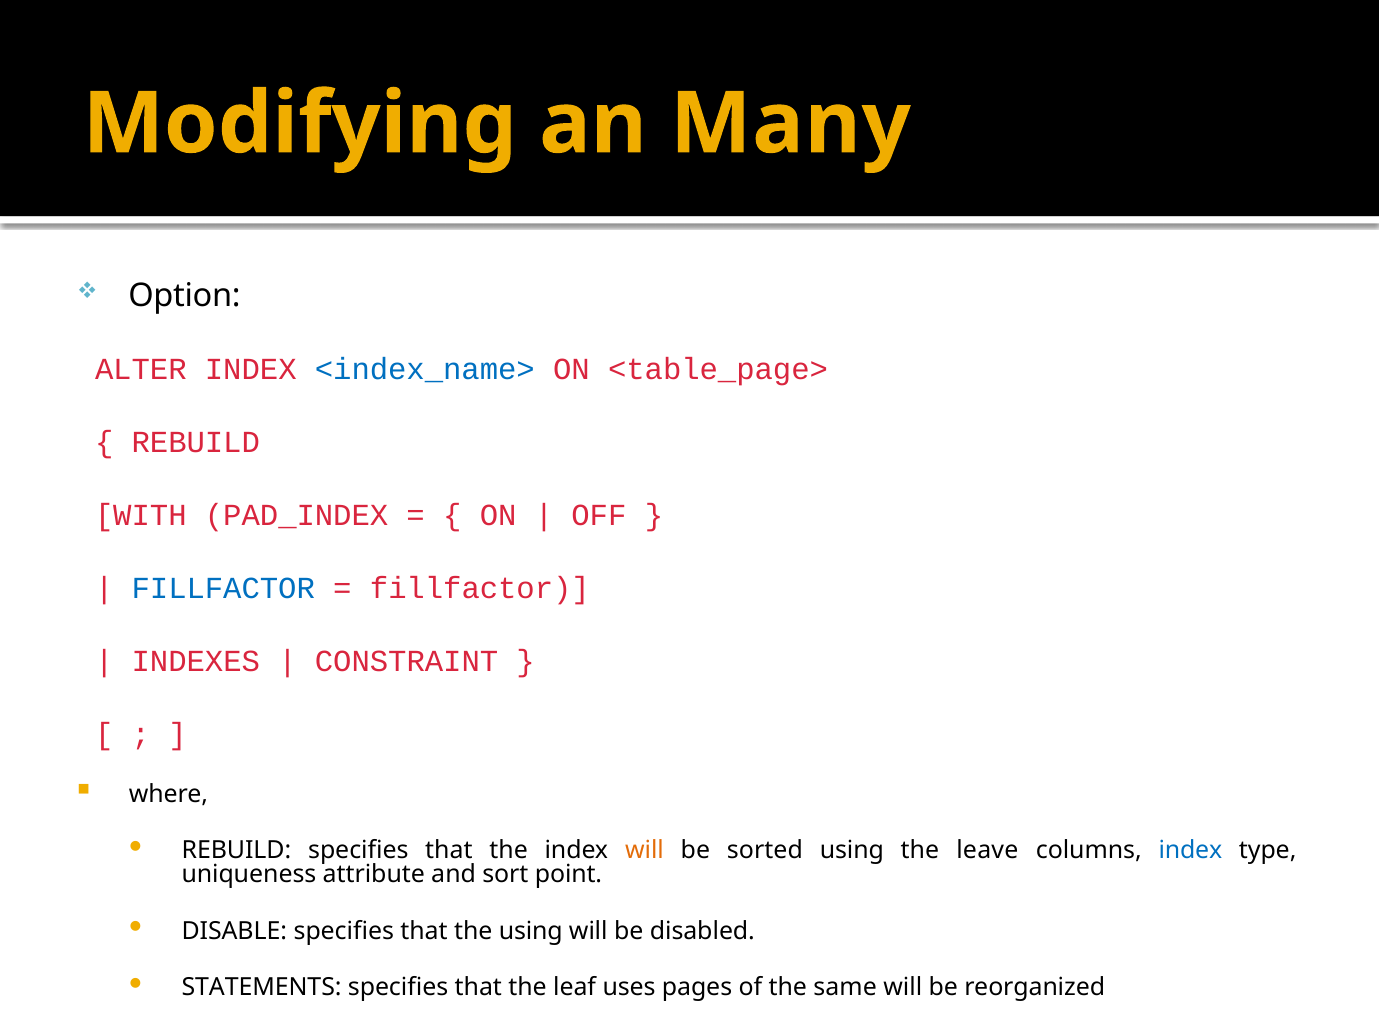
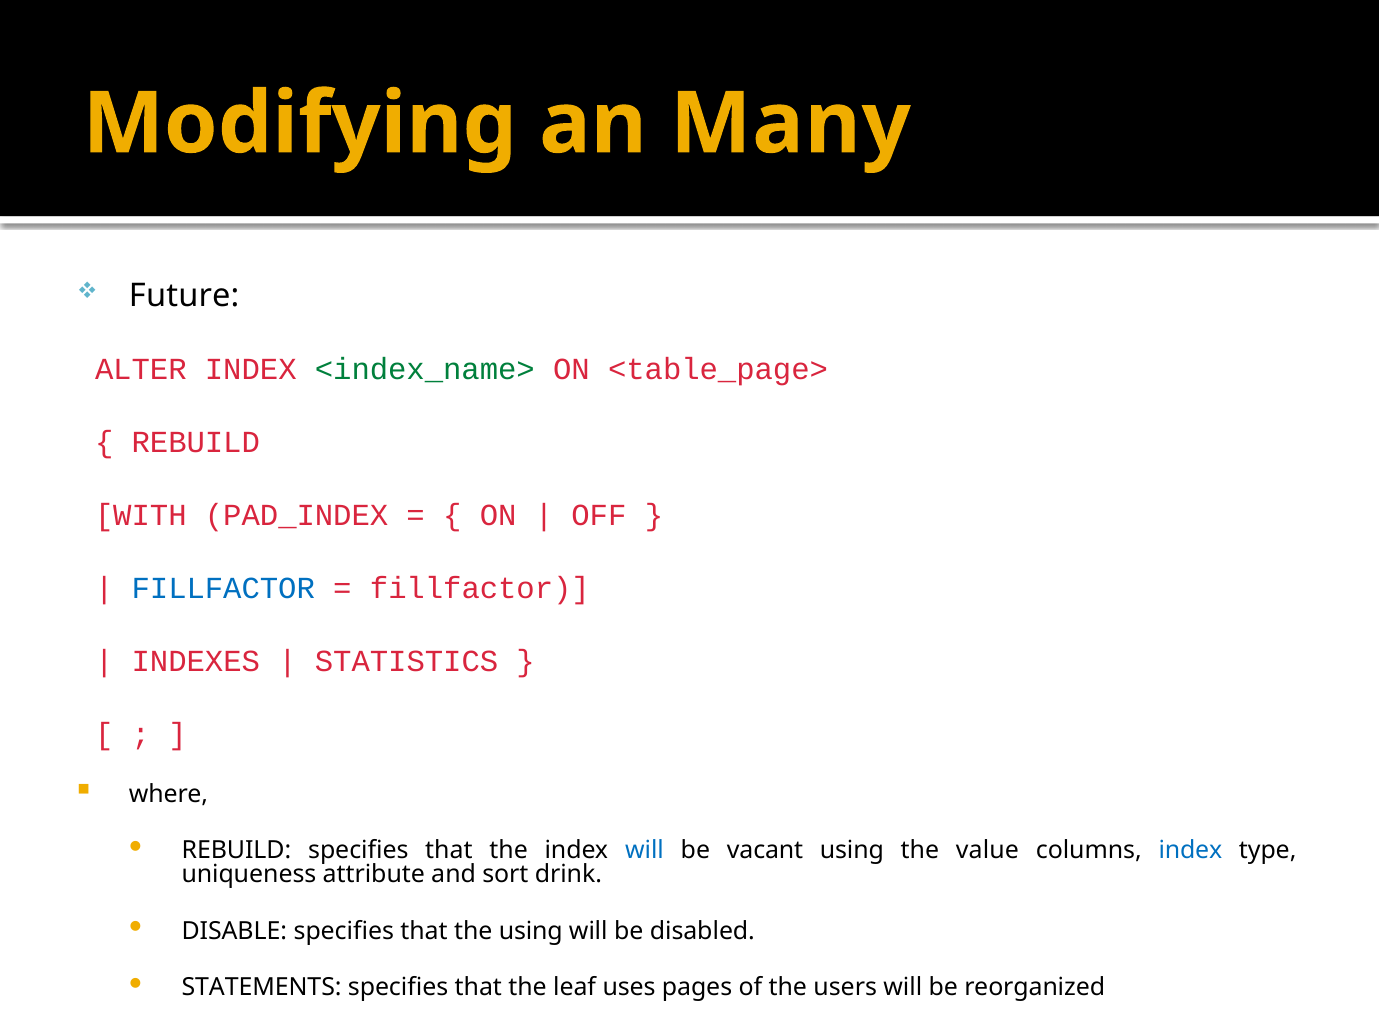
Option: Option -> Future (184, 296)
<index_name> colour: blue -> green (425, 369)
CONSTRAINT: CONSTRAINT -> STATISTICS (407, 661)
will colour: orange -> blue (645, 851)
sorted: sorted -> vacant (765, 851)
leave: leave -> value (987, 851)
point: point -> drink (568, 875)
same: same -> users (845, 988)
